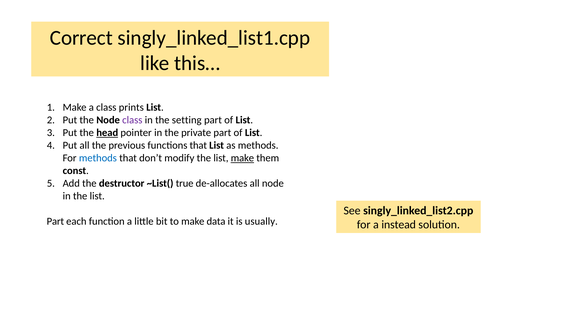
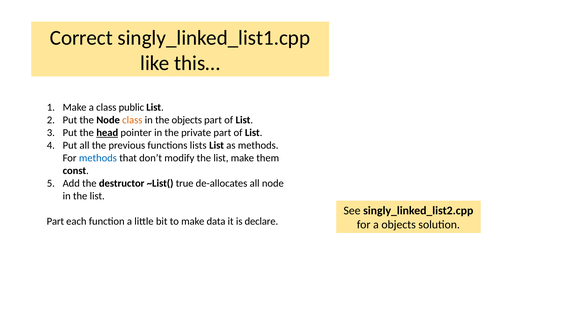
prints: prints -> public (131, 107)
class colour: purple -> orange (132, 120)
the setting: setting -> objects (187, 120)
functions that: that -> lists (198, 145)
make underline: present -> none (242, 158)
usually: usually -> declare (261, 221)
a instead: instead -> objects (399, 224)
